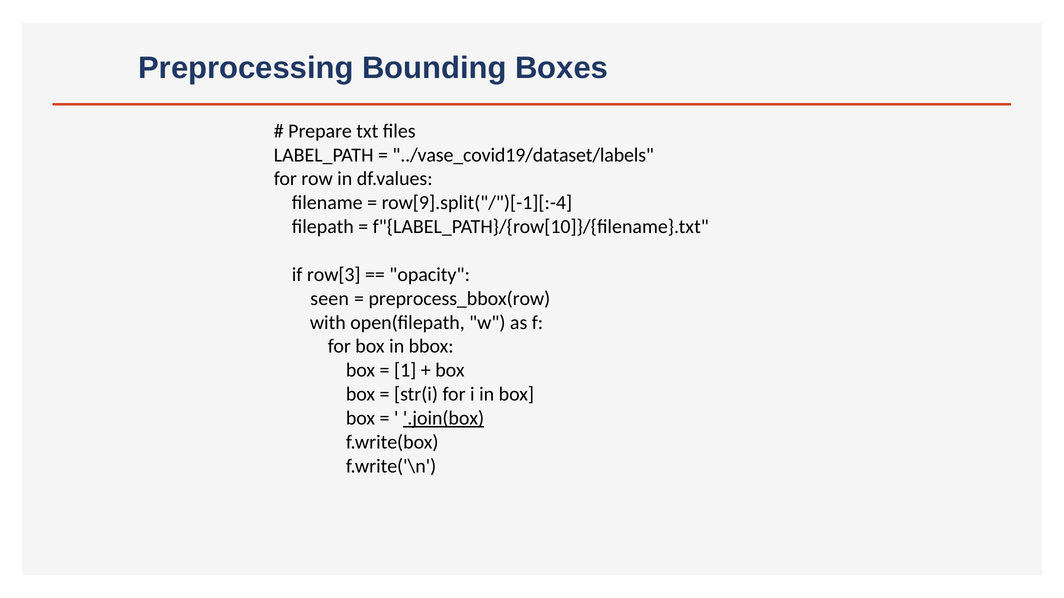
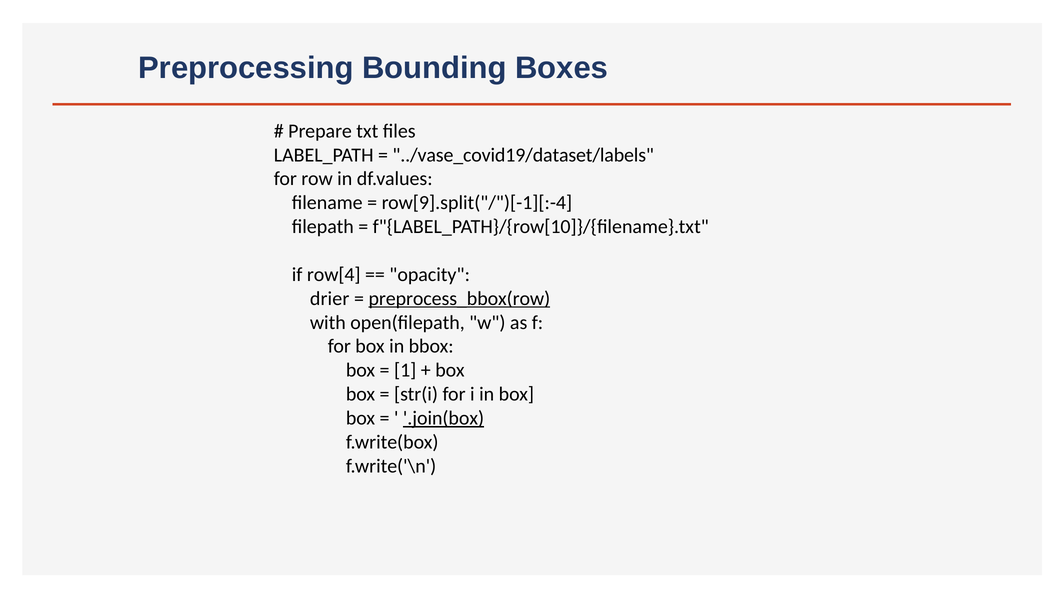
row[3: row[3 -> row[4 (334, 275)
seen: seen -> drier (330, 299)
preprocess_bbox(row underline: none -> present (459, 299)
